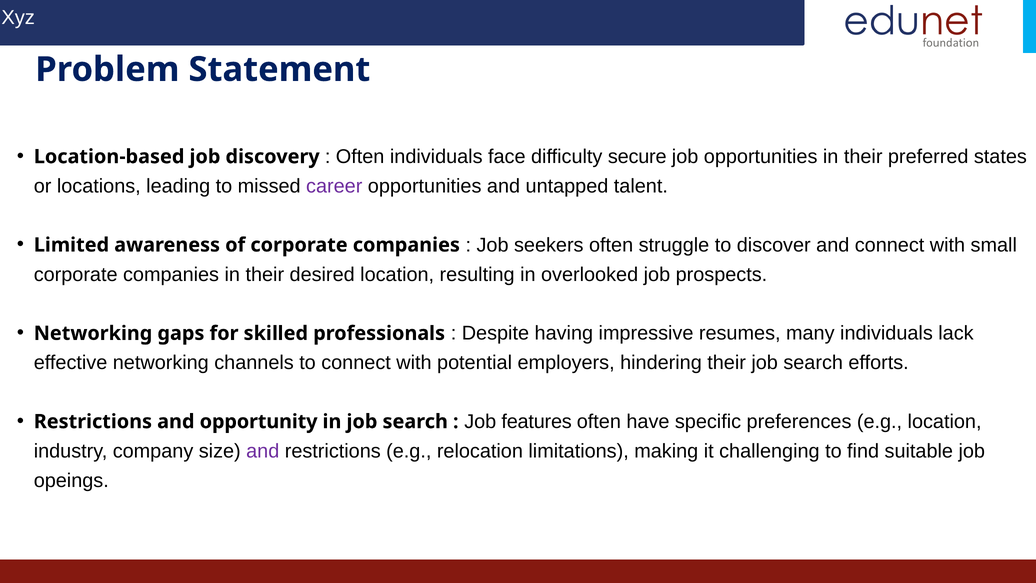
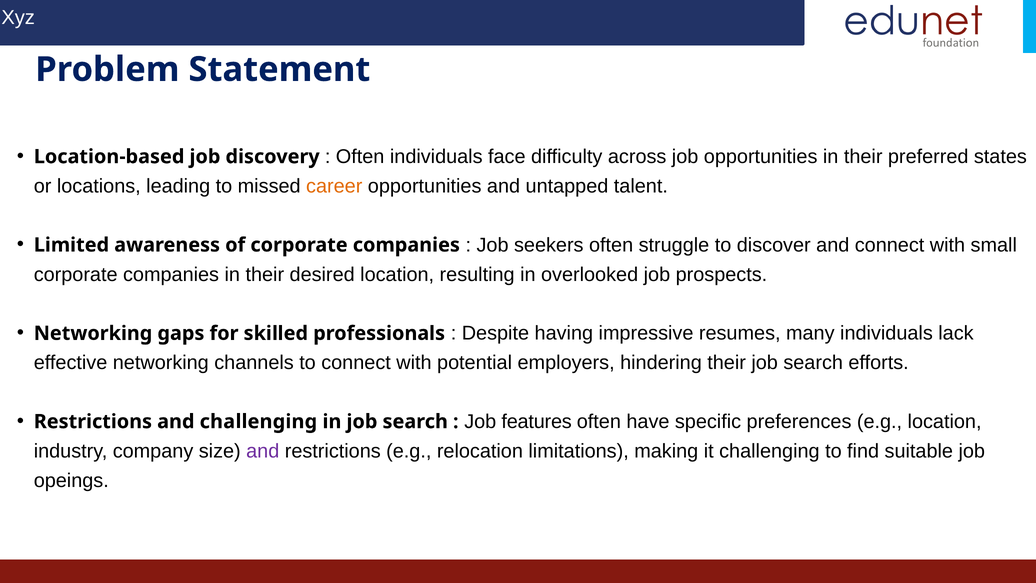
secure: secure -> across (637, 157)
career colour: purple -> orange (334, 186)
and opportunity: opportunity -> challenging (258, 421)
